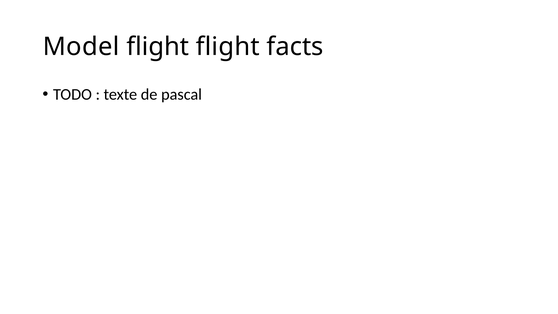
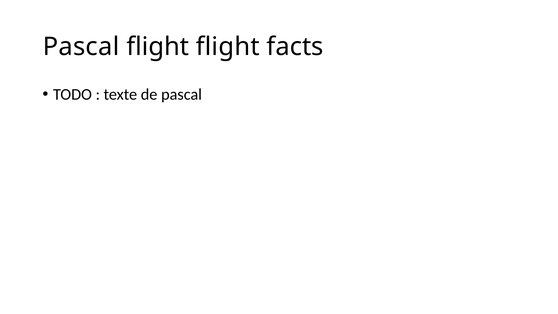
Model: Model -> Pascal (81, 47)
